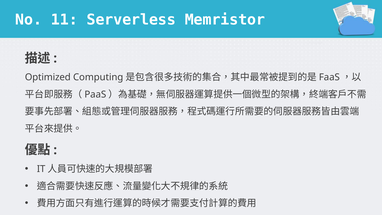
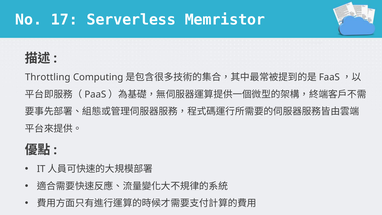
11: 11 -> 17 (64, 20)
Optimized: Optimized -> Throttling (48, 77)
